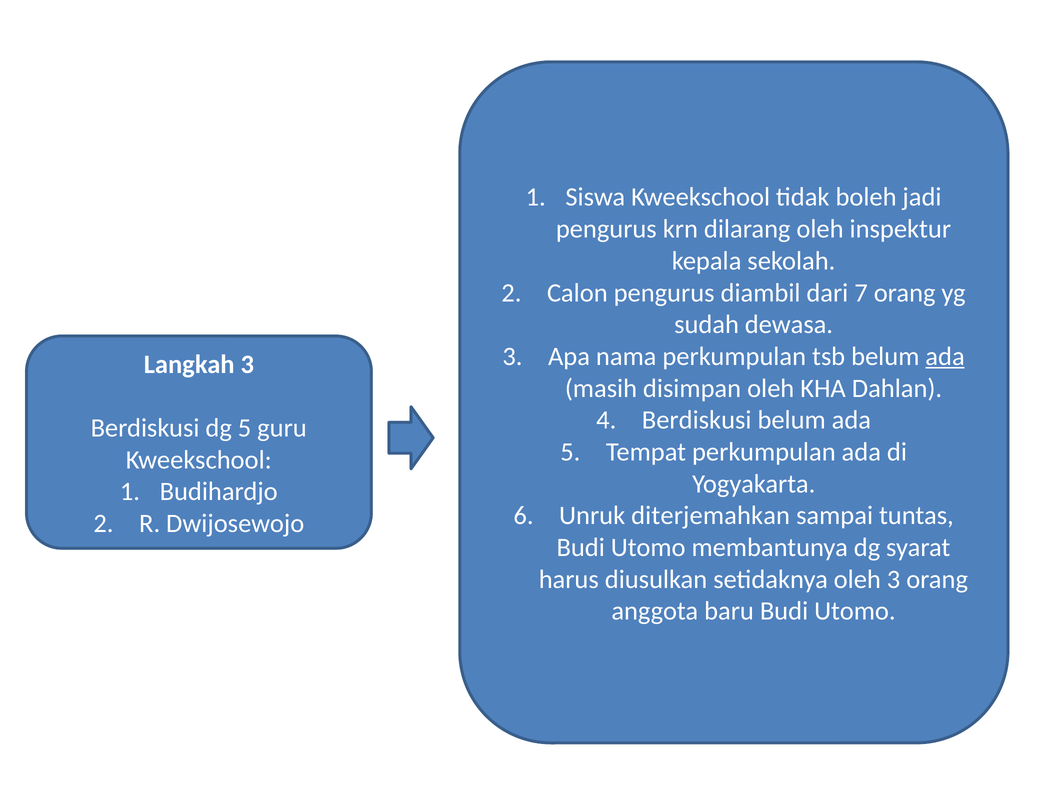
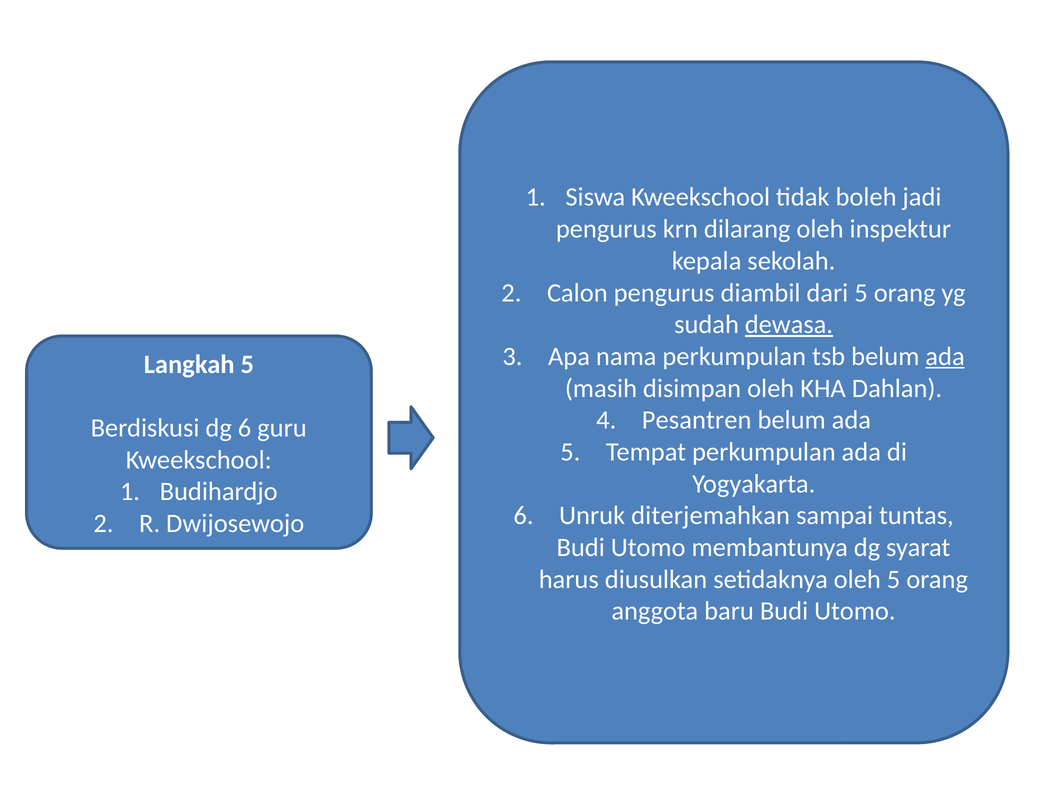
dari 7: 7 -> 5 (861, 293)
dewasa underline: none -> present (789, 325)
Langkah 3: 3 -> 5 (247, 364)
Berdiskusi: Berdiskusi -> Pesantren (697, 420)
dg 5: 5 -> 6 (244, 428)
oleh 3: 3 -> 5 (894, 579)
